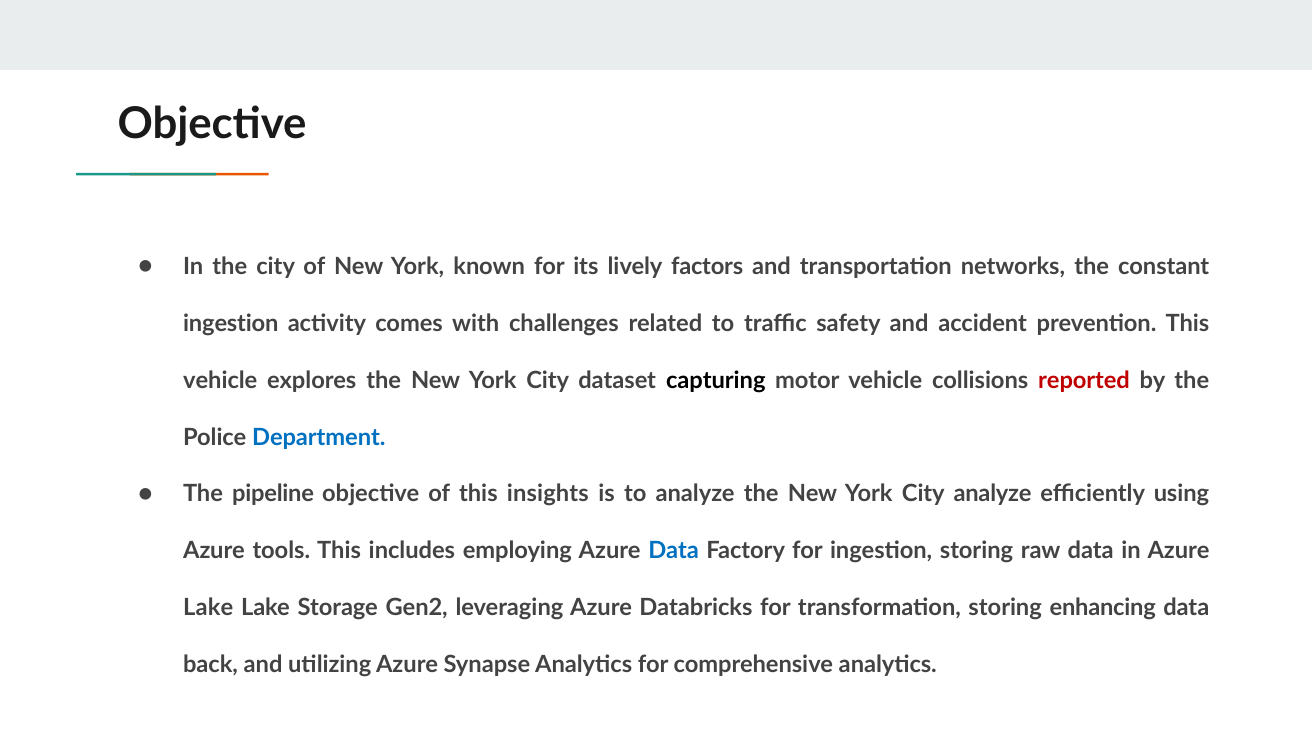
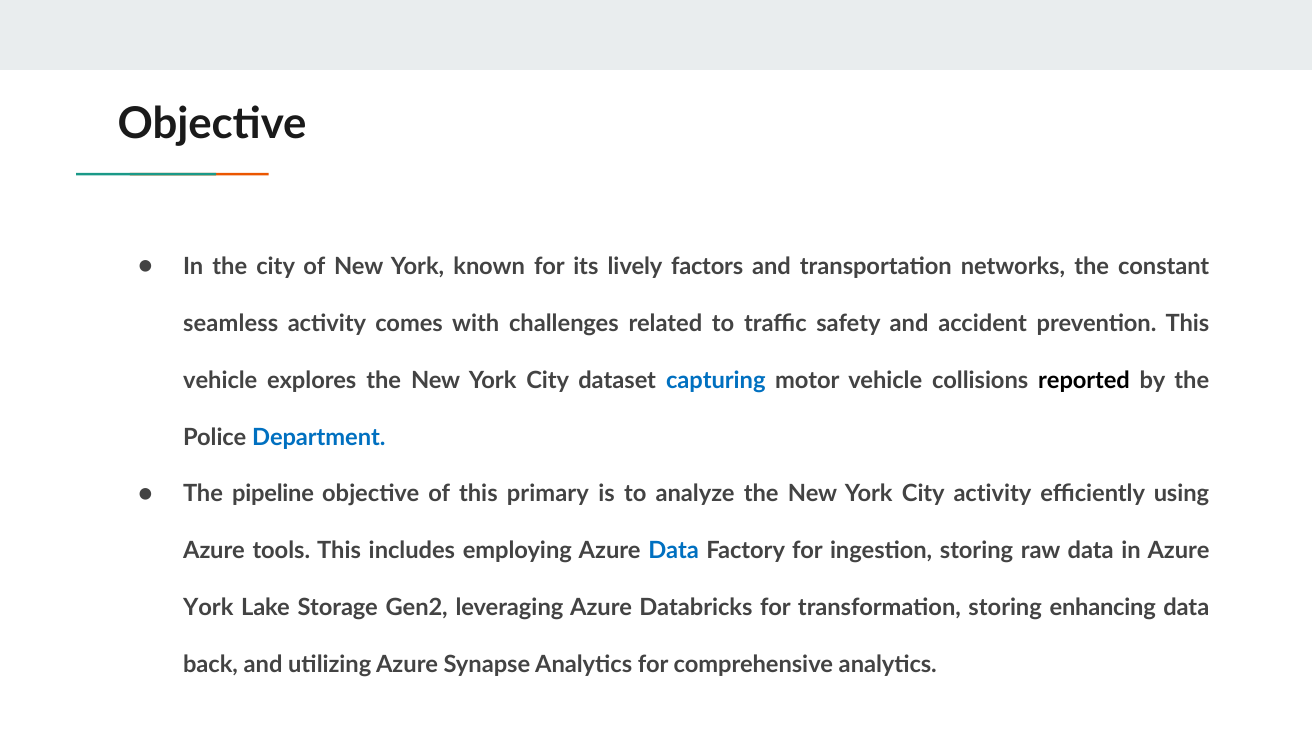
ingestion: ingestion -> seamless (231, 323)
capturing colour: black -> blue (716, 380)
reported colour: red -> black (1084, 380)
insights: insights -> primary (548, 494)
City analyze: analyze -> activity (992, 494)
Lake: Lake -> York (208, 608)
